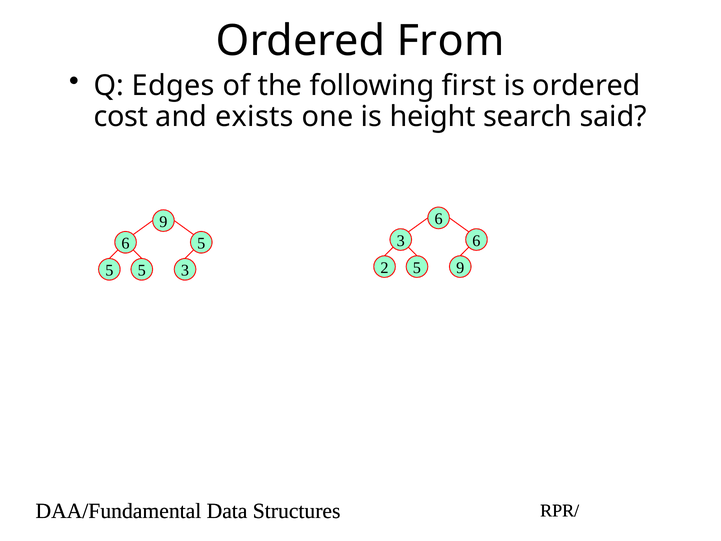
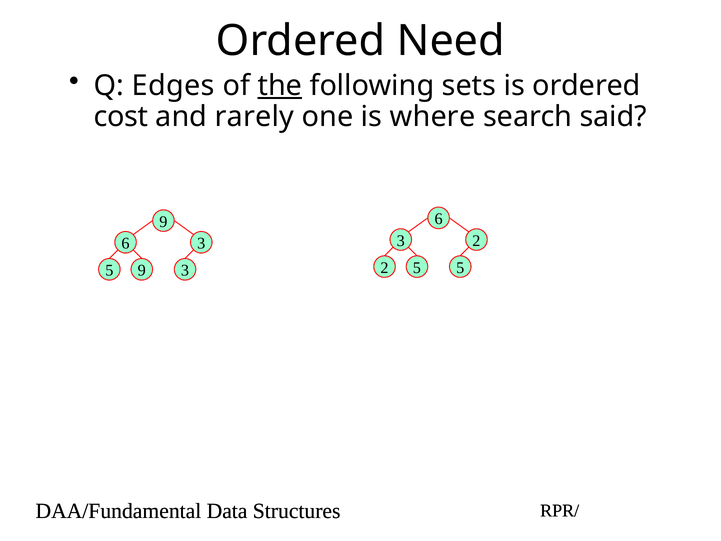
From: From -> Need (451, 41)
the underline: none -> present (280, 86)
first: first -> sets (469, 86)
exists: exists -> rarely (254, 117)
height: height -> where (432, 117)
6: 6 -> 2 (476, 241)
5: 5 -> 3 (201, 243)
5 9: 9 -> 5 (460, 268)
5: 5 -> 9 (142, 270)
